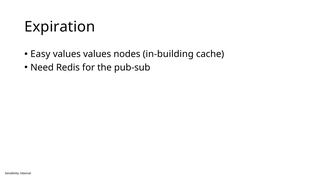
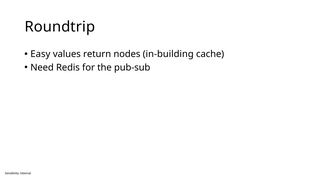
Expiration: Expiration -> Roundtrip (60, 27)
values values: values -> return (97, 54)
